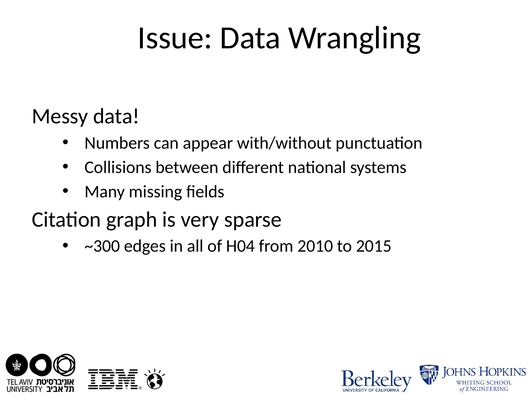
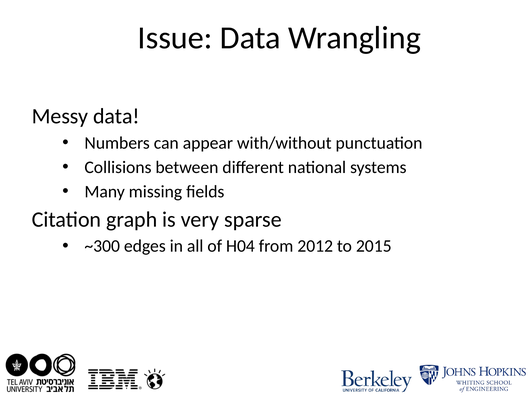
2010: 2010 -> 2012 (315, 246)
